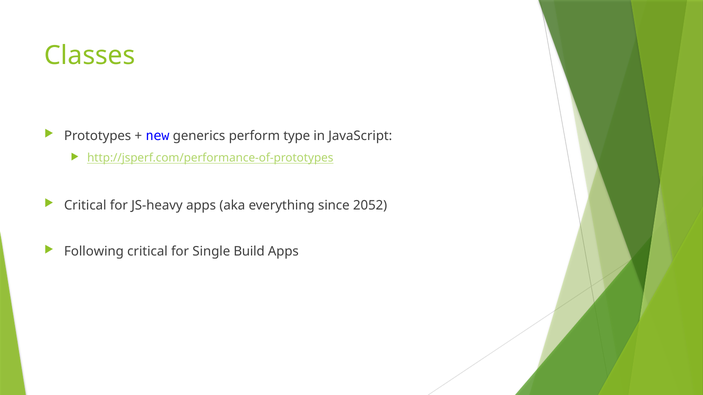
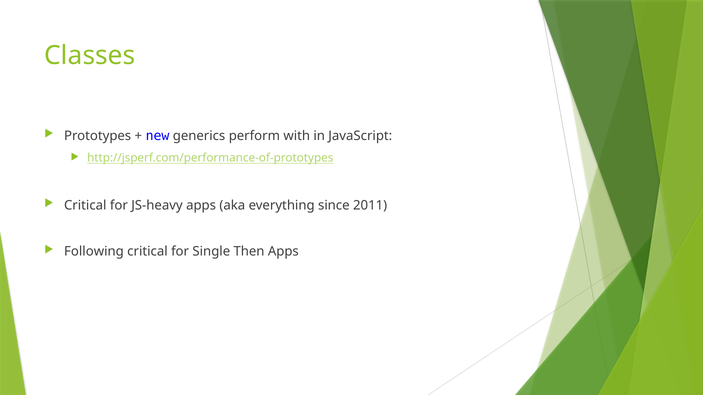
type: type -> with (297, 136)
2052: 2052 -> 2011 (370, 206)
Build: Build -> Then (249, 252)
